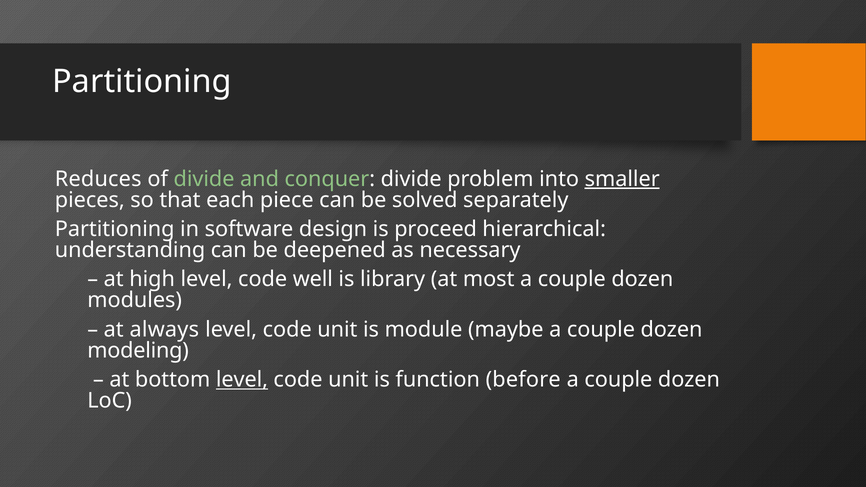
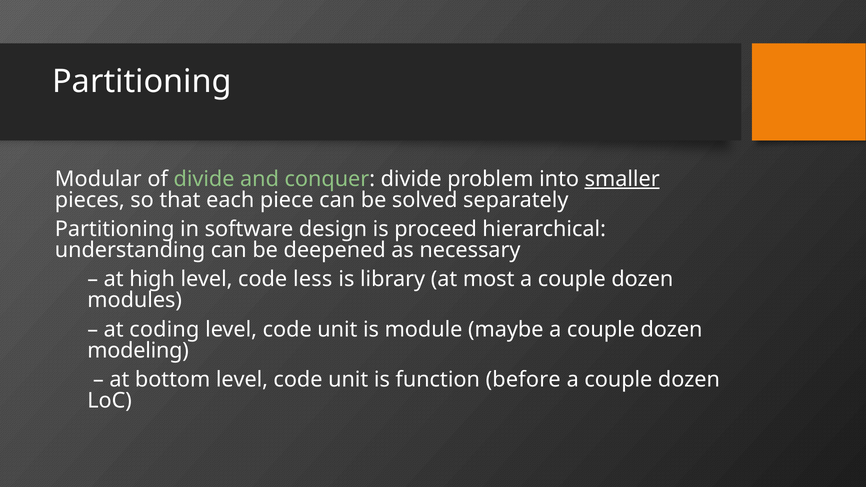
Reduces: Reduces -> Modular (98, 179)
well: well -> less (313, 279)
always: always -> coding (164, 329)
level underline: present -> none (242, 380)
